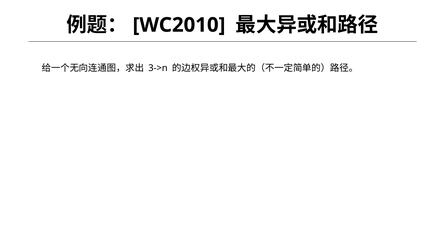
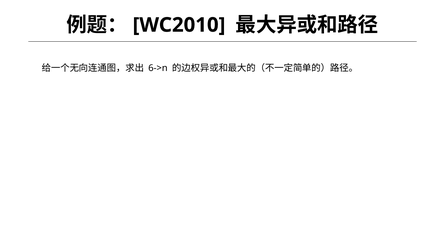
3->n: 3->n -> 6->n (158, 68)
